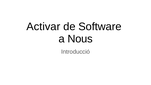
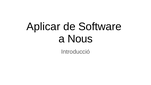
Activar: Activar -> Aplicar (43, 27)
